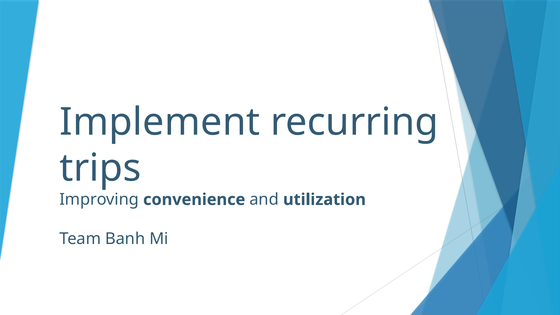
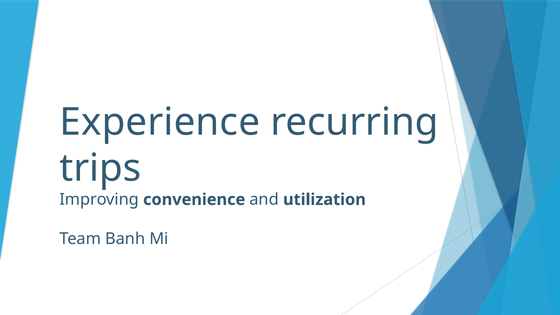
Implement: Implement -> Experience (160, 122)
